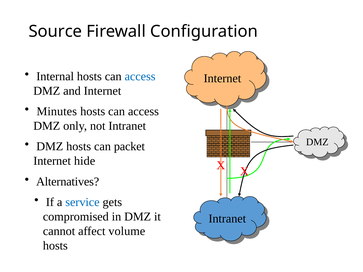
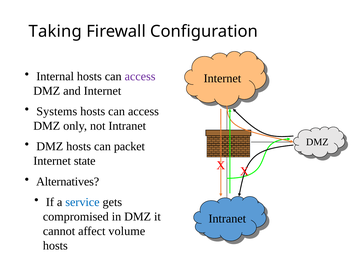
Source: Source -> Taking (55, 31)
access colour: blue -> purple (140, 76)
Minutes: Minutes -> Systems (57, 112)
hide: hide -> state (85, 161)
